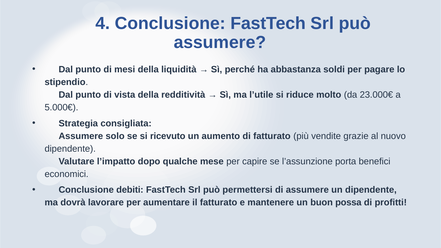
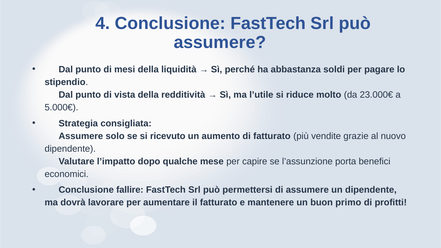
debiti: debiti -> fallire (130, 190)
possa: possa -> primo (348, 203)
